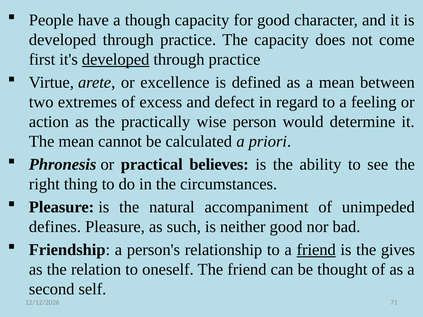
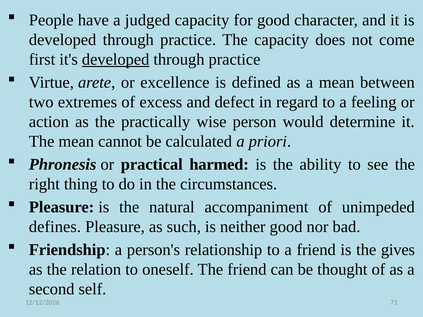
though: though -> judged (148, 20)
believes: believes -> harmed (219, 165)
friend underline: present -> none (316, 250)
